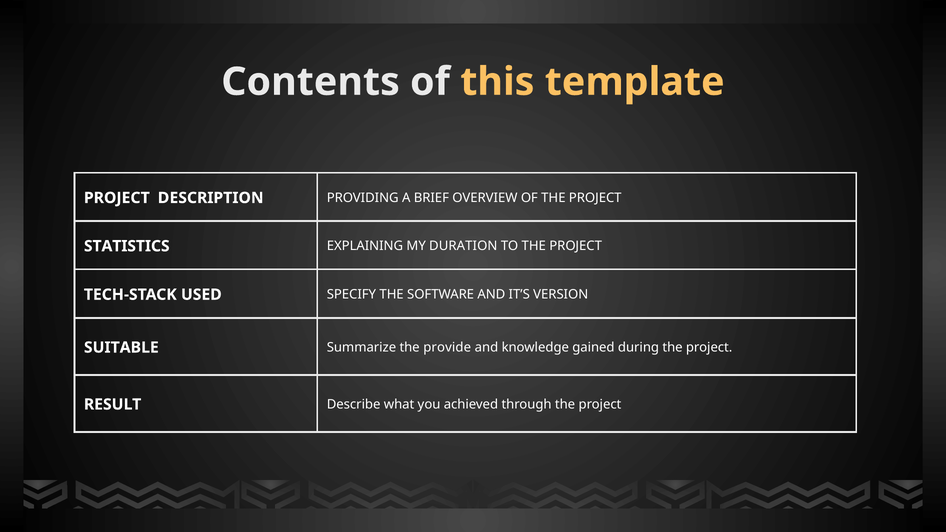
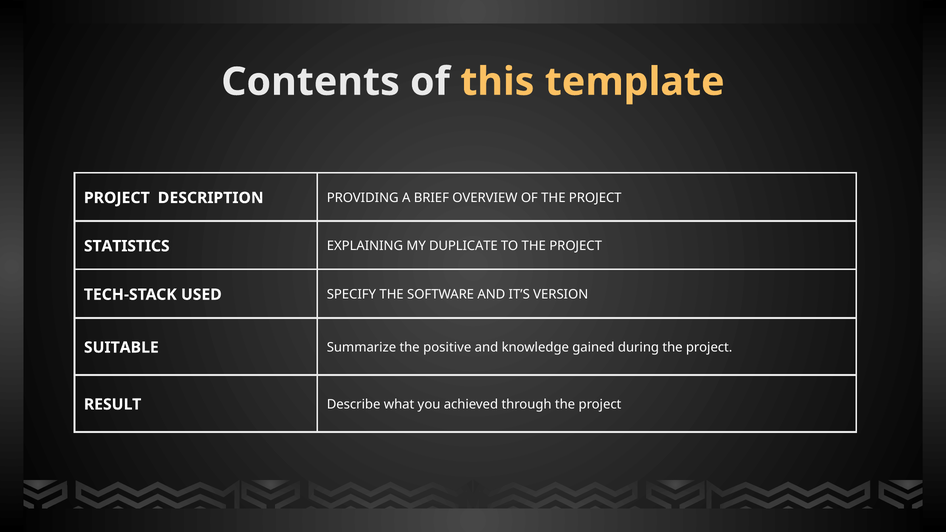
DURATION: DURATION -> DUPLICATE (463, 246)
provide: provide -> positive (447, 347)
